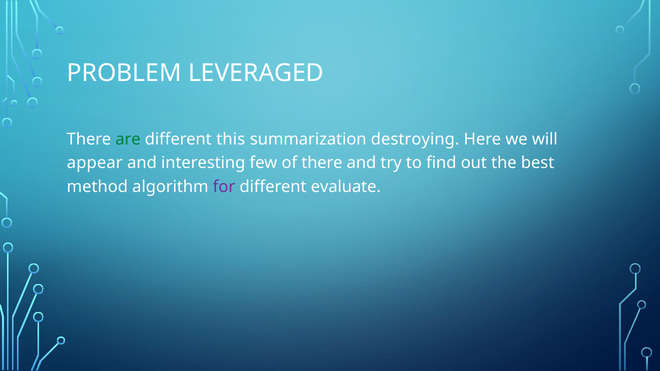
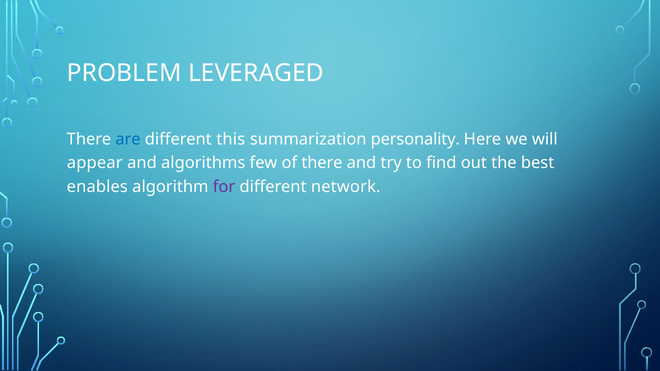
are colour: green -> blue (128, 139)
destroying: destroying -> personality (415, 139)
interesting: interesting -> algorithms (203, 163)
method: method -> enables (97, 187)
evaluate: evaluate -> network (346, 187)
